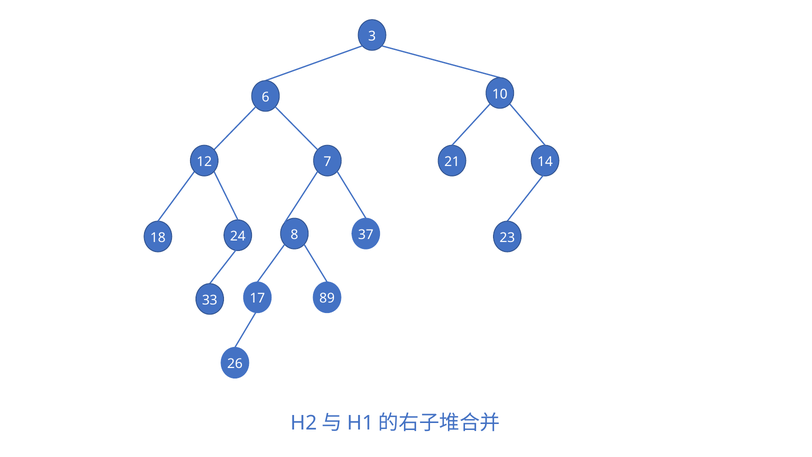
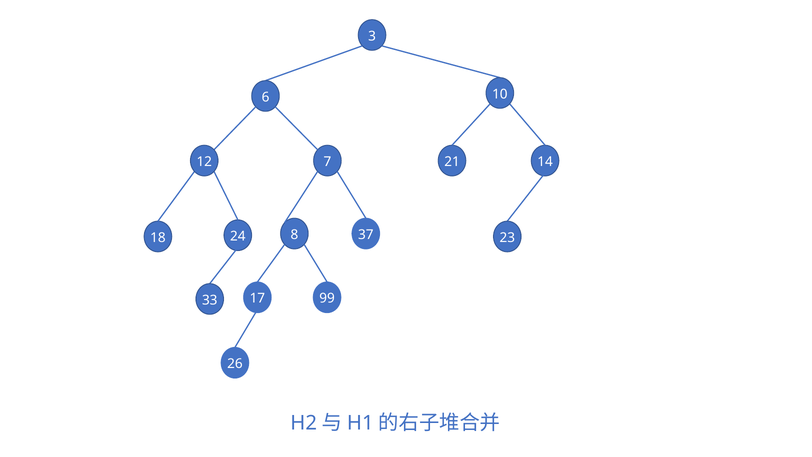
89: 89 -> 99 (327, 298)
